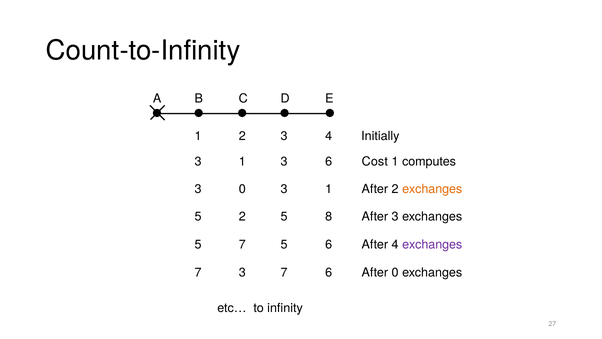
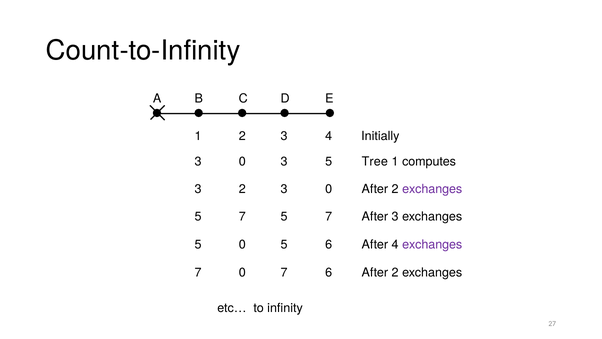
1: 1 -> 0 (242, 161)
3 6: 6 -> 5 (329, 161)
Cost: Cost -> Tree (375, 161)
3 0: 0 -> 2 (242, 189)
1: 1 -> 0 (329, 189)
exchanges colour: orange -> purple (432, 189)
2: 2 -> 7 (242, 216)
8: 8 -> 7 (329, 216)
5 7: 7 -> 0 (242, 245)
7 3: 3 -> 0 (242, 272)
0: 0 -> 2 (395, 272)
